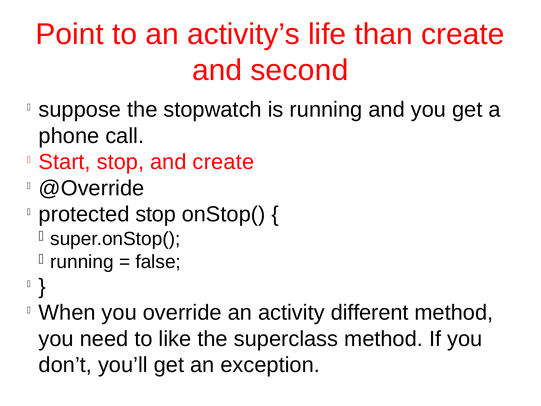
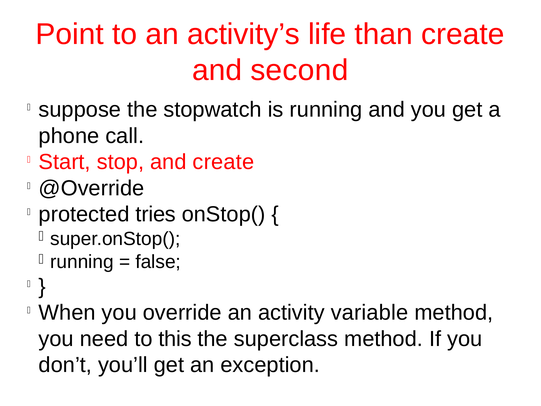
protected stop: stop -> tries (156, 214)
different: different -> variable (369, 312)
like: like -> this (175, 339)
